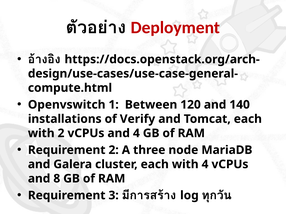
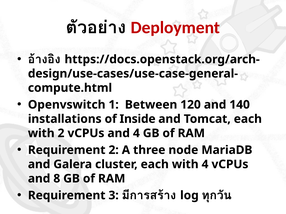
Verify: Verify -> Inside (138, 119)
